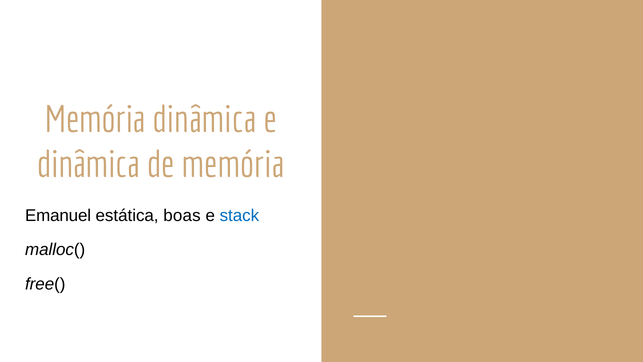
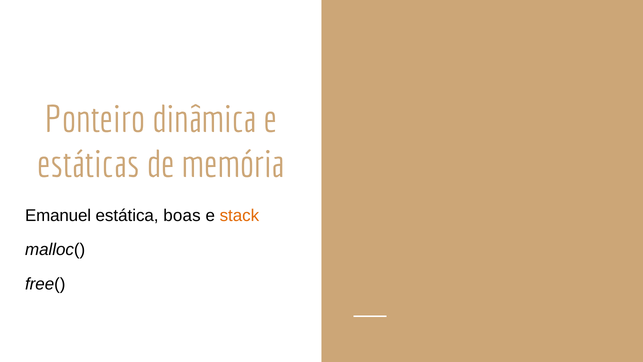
Memória: Memória -> Ponteiro (95, 120)
dinâmica: dinâmica -> estáticas (88, 165)
stack colour: blue -> orange (239, 216)
